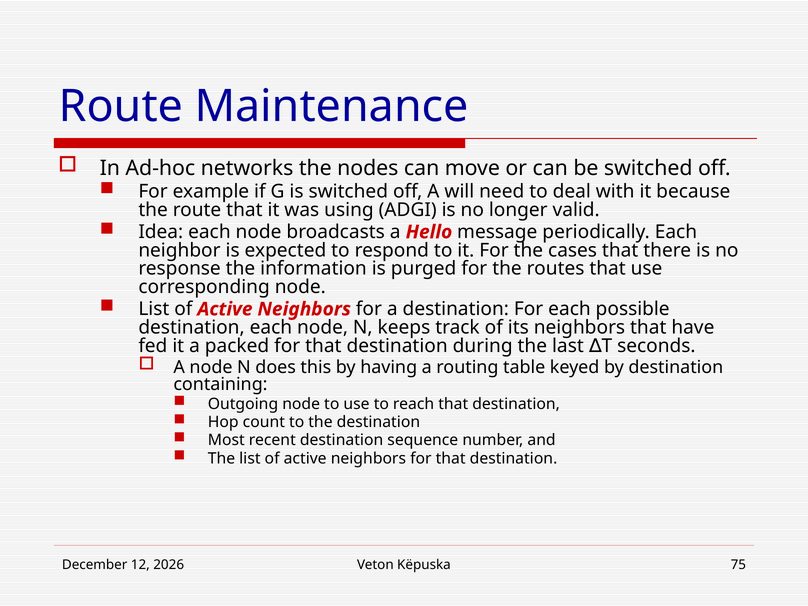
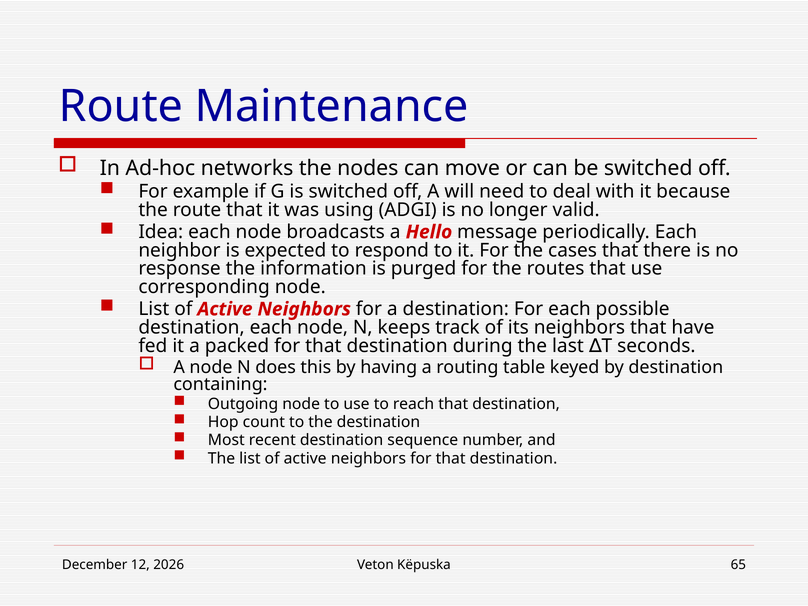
75: 75 -> 65 (738, 565)
